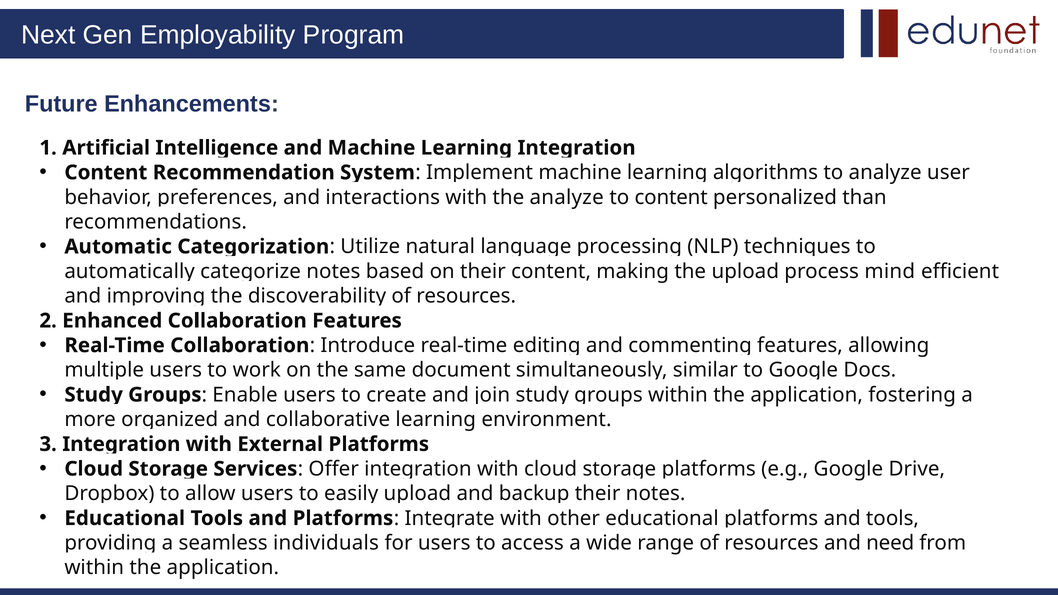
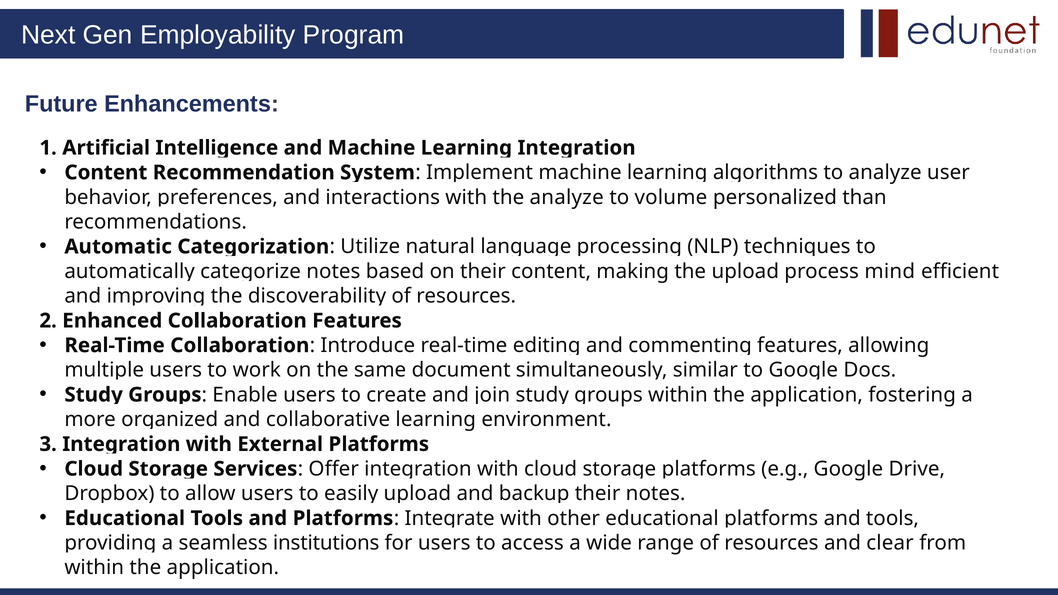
to content: content -> volume (671, 197)
individuals: individuals -> institutions (326, 543)
need: need -> clear (890, 543)
